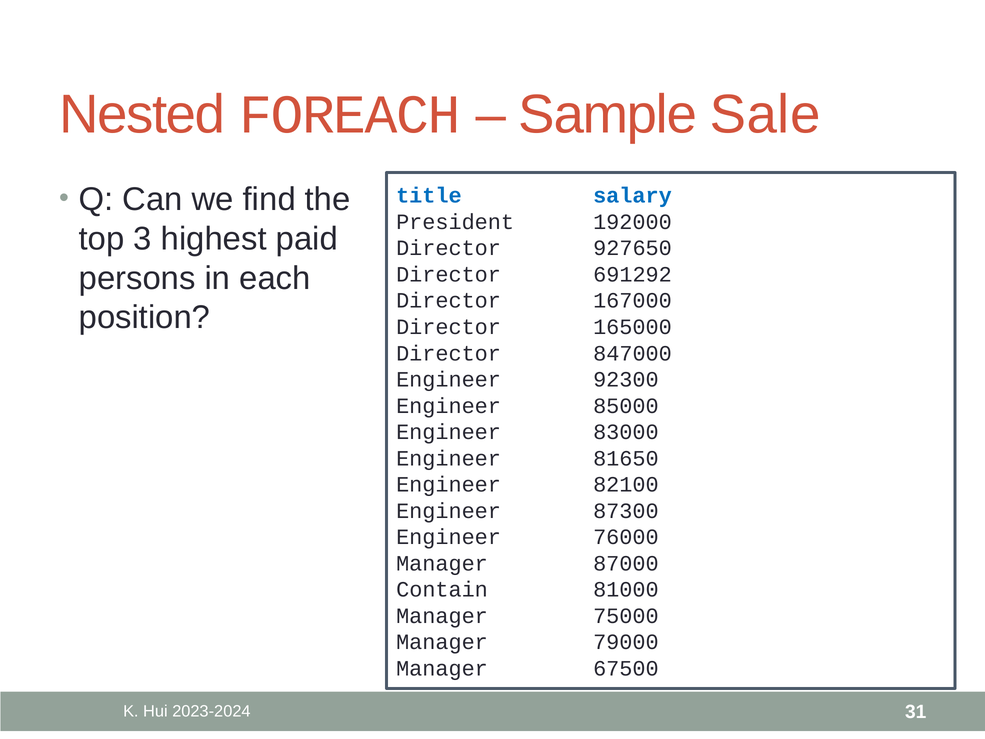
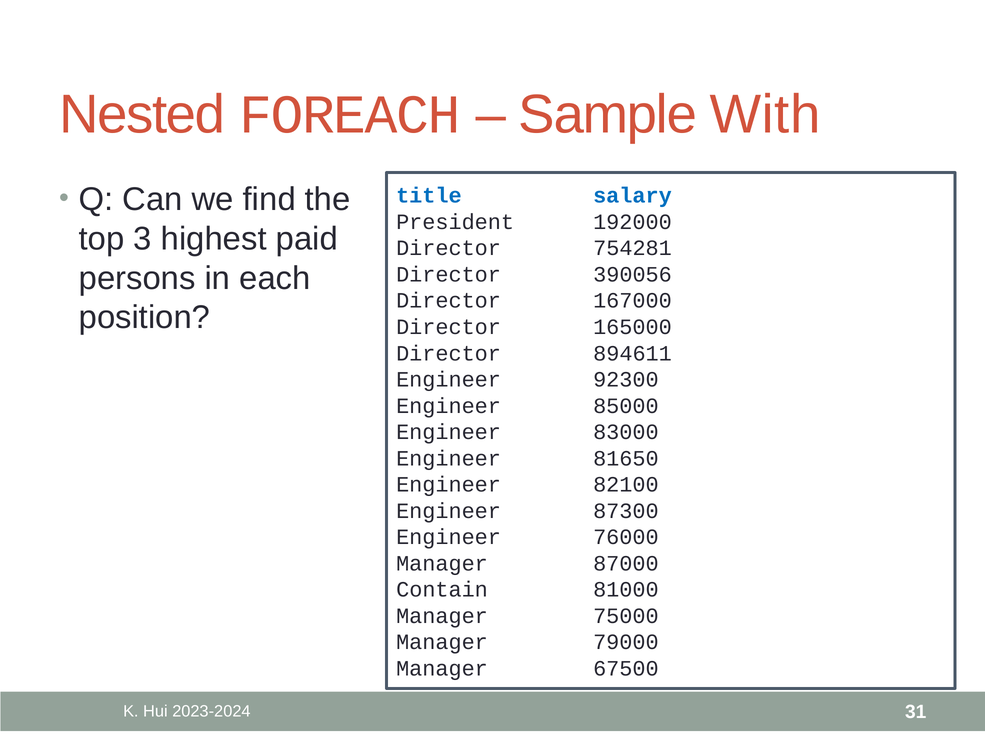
Sale: Sale -> With (765, 115)
927650: 927650 -> 754281 (633, 248)
691292: 691292 -> 390056 (633, 274)
847000: 847000 -> 894611 (633, 353)
